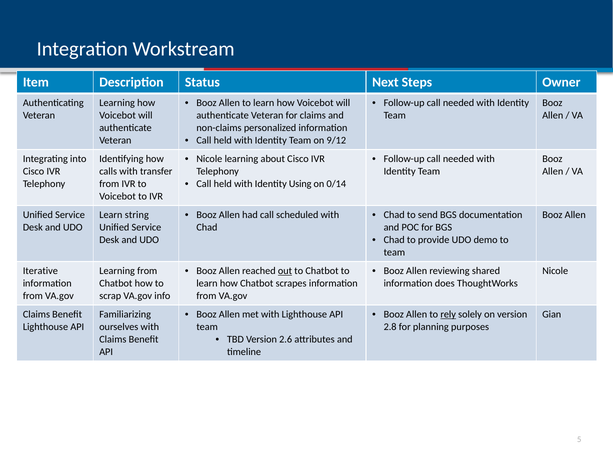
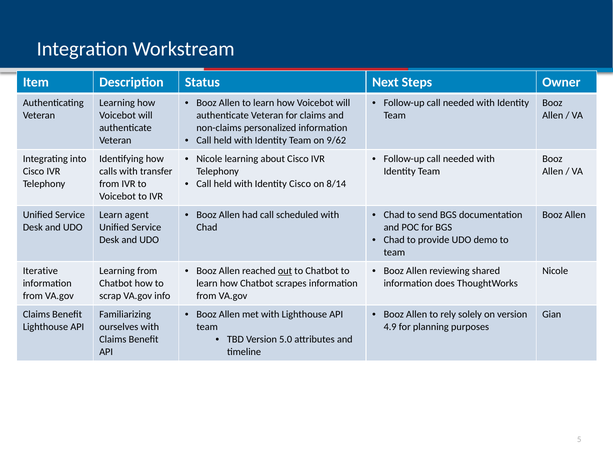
9/12: 9/12 -> 9/62 (336, 140)
Identity Using: Using -> Cisco (300, 184)
0/14: 0/14 -> 8/14 (336, 184)
string: string -> agent (137, 215)
rely underline: present -> none (448, 314)
2.8: 2.8 -> 4.9 (390, 327)
2.6: 2.6 -> 5.0 (286, 339)
